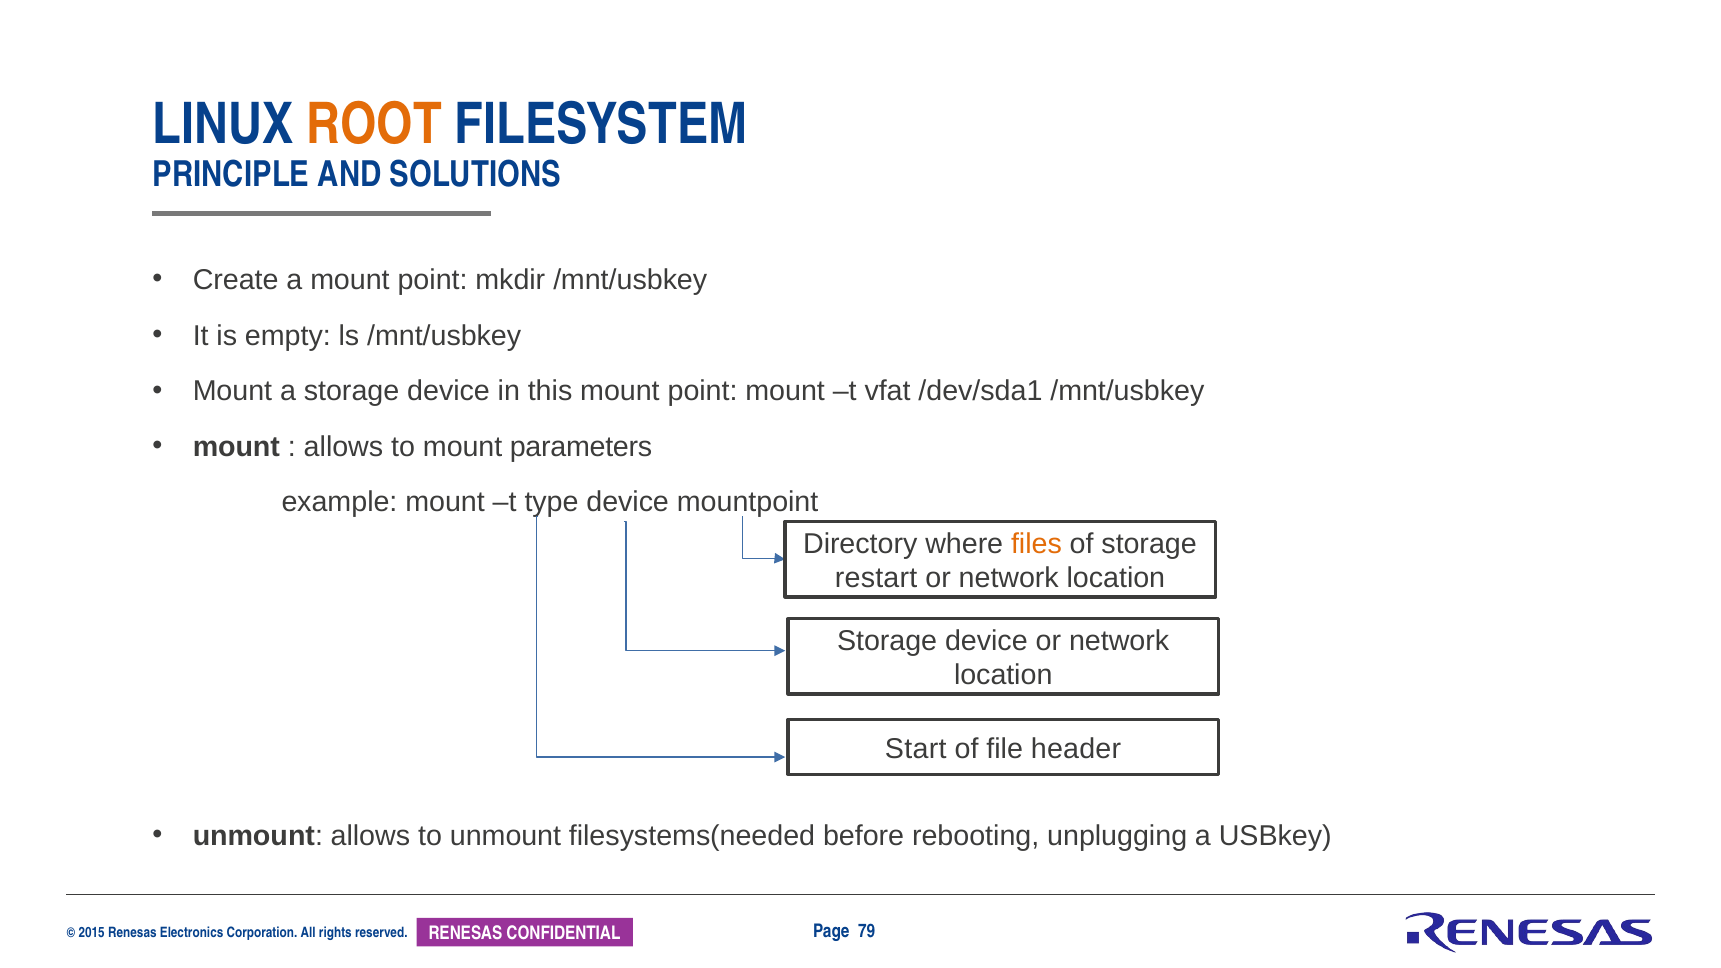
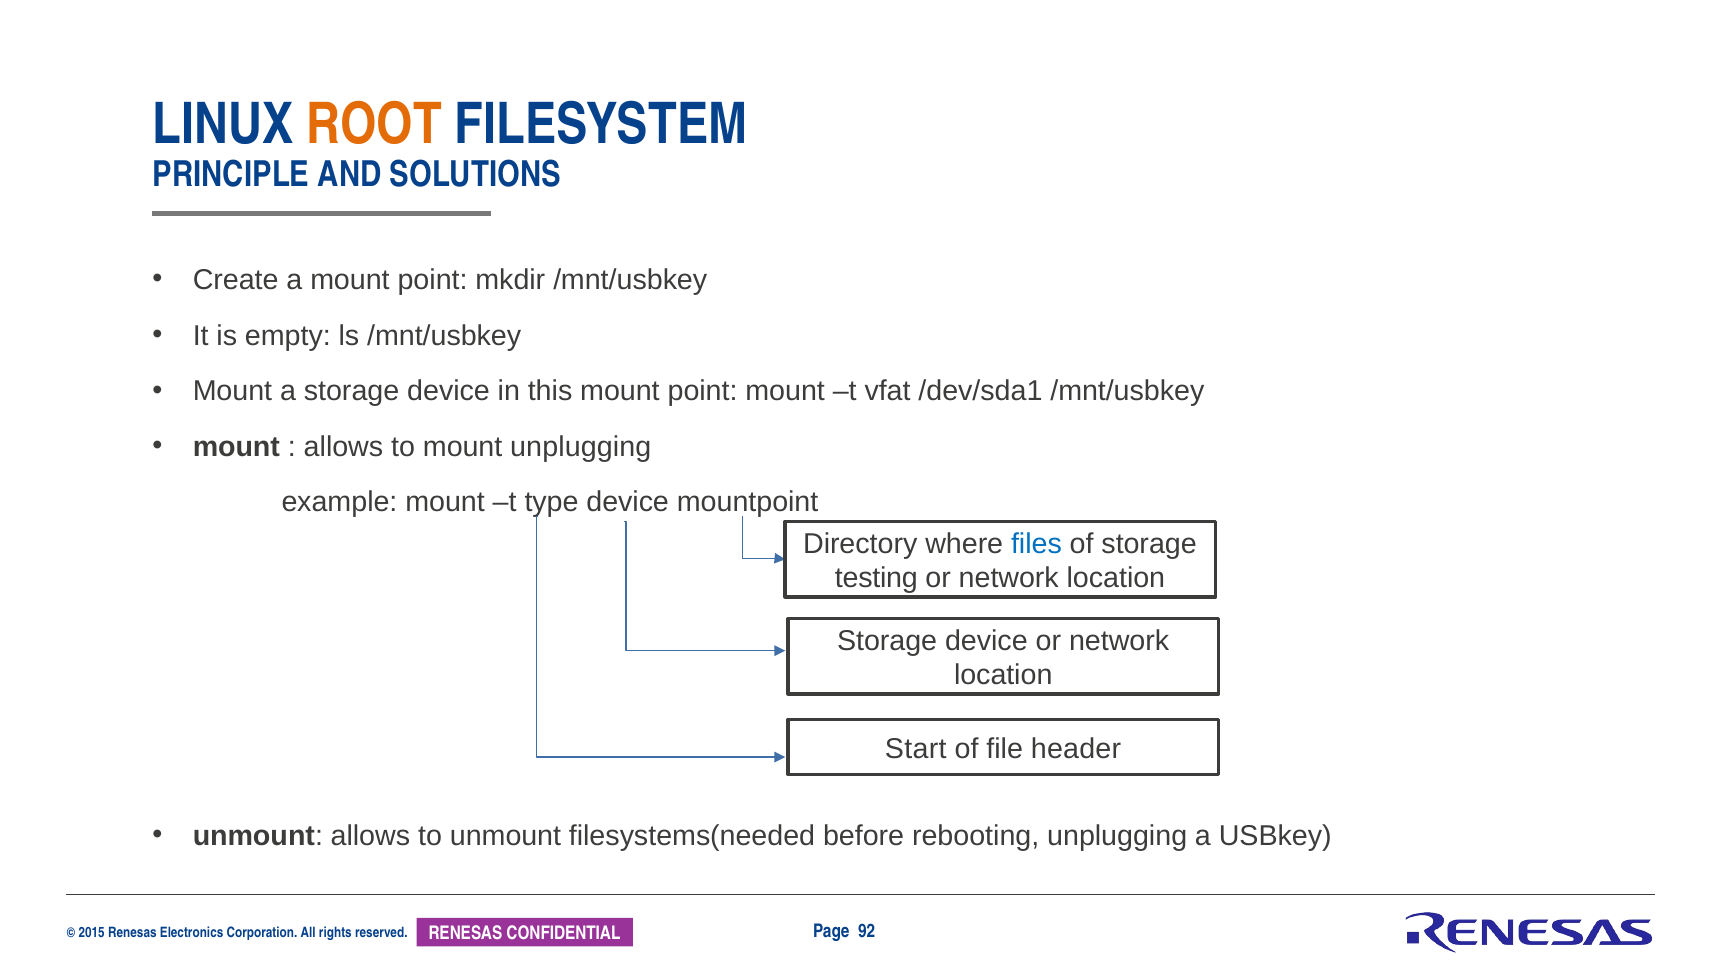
mount parameters: parameters -> unplugging (581, 447)
files colour: orange -> blue (1036, 544)
restart: restart -> testing (876, 578)
79: 79 -> 92 (867, 932)
